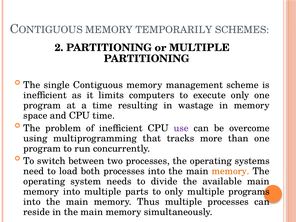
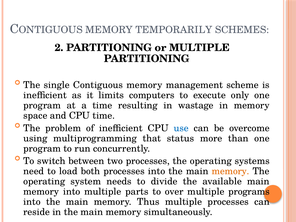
use colour: purple -> blue (181, 128)
tracks: tracks -> status (181, 138)
to only: only -> over (174, 192)
